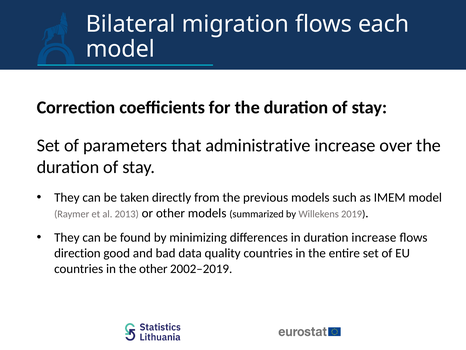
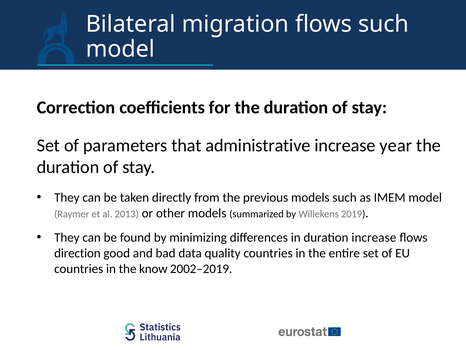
flows each: each -> such (384, 24)
over: over -> year (396, 145)
the other: other -> know (153, 268)
